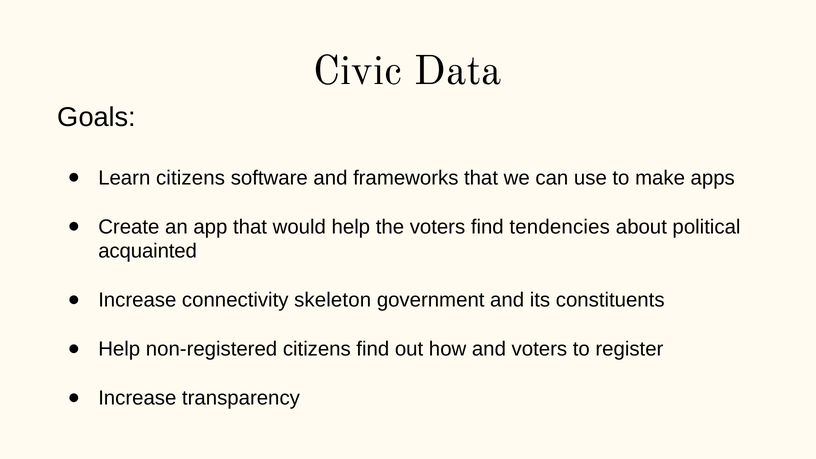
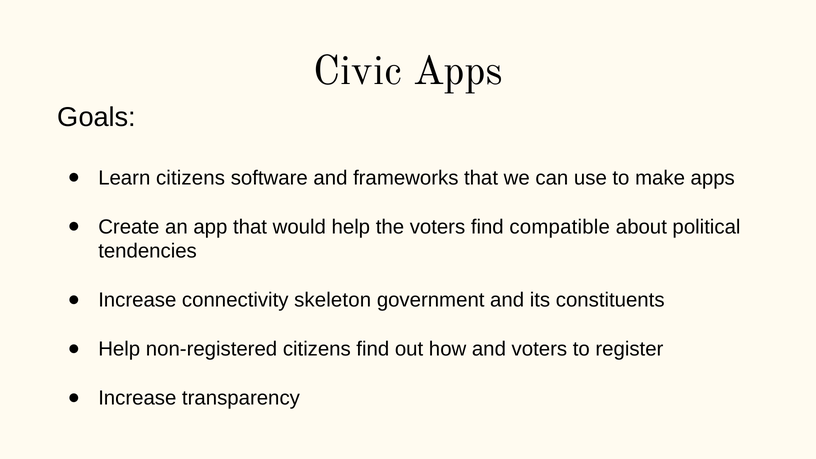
Civic Data: Data -> Apps (458, 71)
tendencies: tendencies -> compatible (560, 227)
acquainted: acquainted -> tendencies (148, 251)
